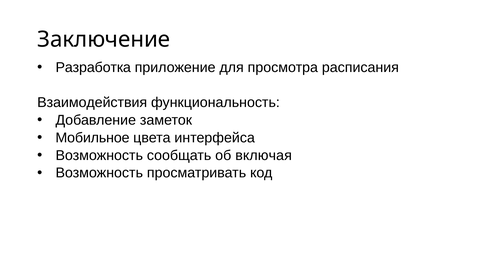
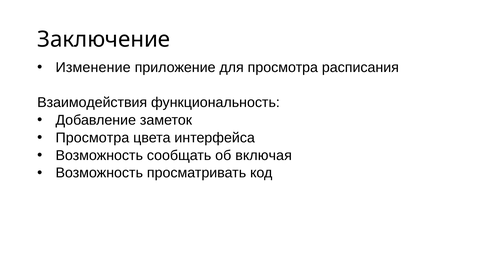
Разработка: Разработка -> Изменение (93, 68)
Мобильное: Мобильное -> Просмотра (92, 138)
